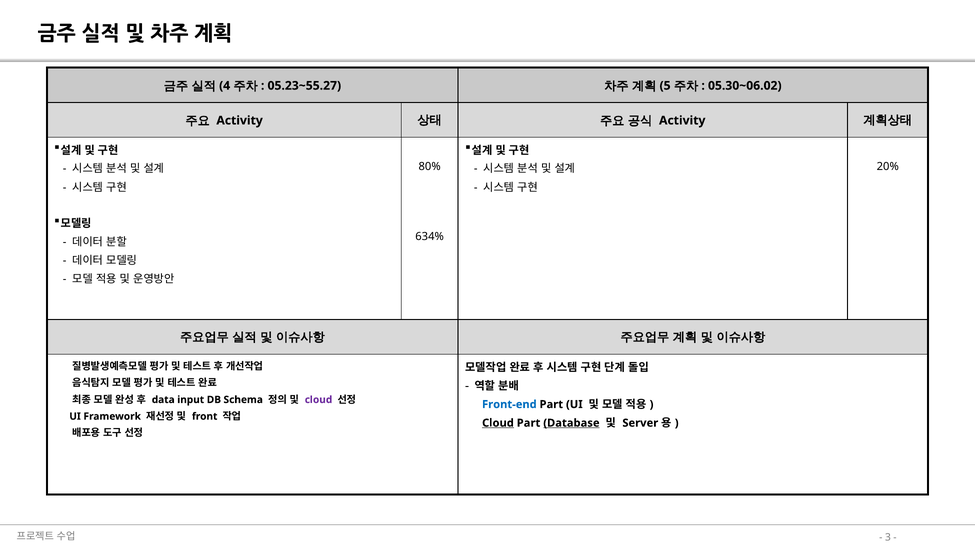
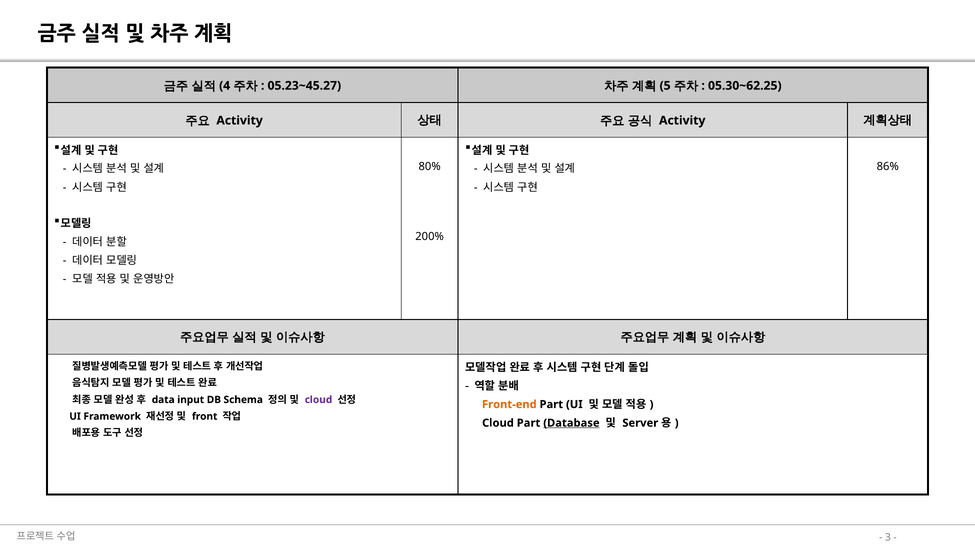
05.23~55.27: 05.23~55.27 -> 05.23~45.27 (304, 86)
05.30~06.02: 05.30~06.02 -> 05.30~62.25 (745, 86)
20%: 20% -> 86% (888, 167)
634%: 634% -> 200% (430, 236)
Front-end colour: blue -> orange (509, 404)
Cloud underline: present -> none (498, 423)
